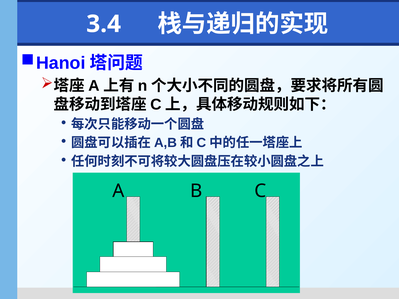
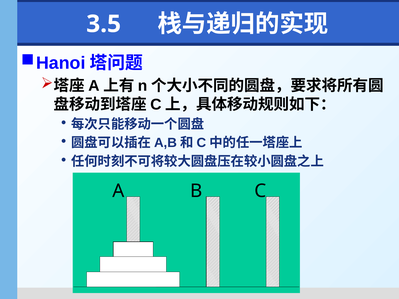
3.4: 3.4 -> 3.5 (104, 24)
